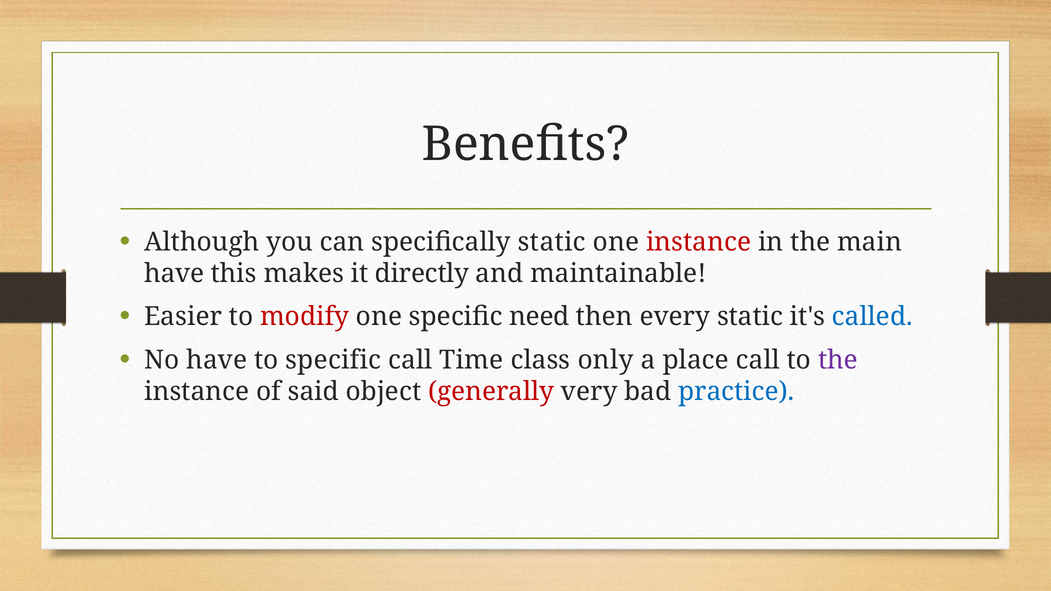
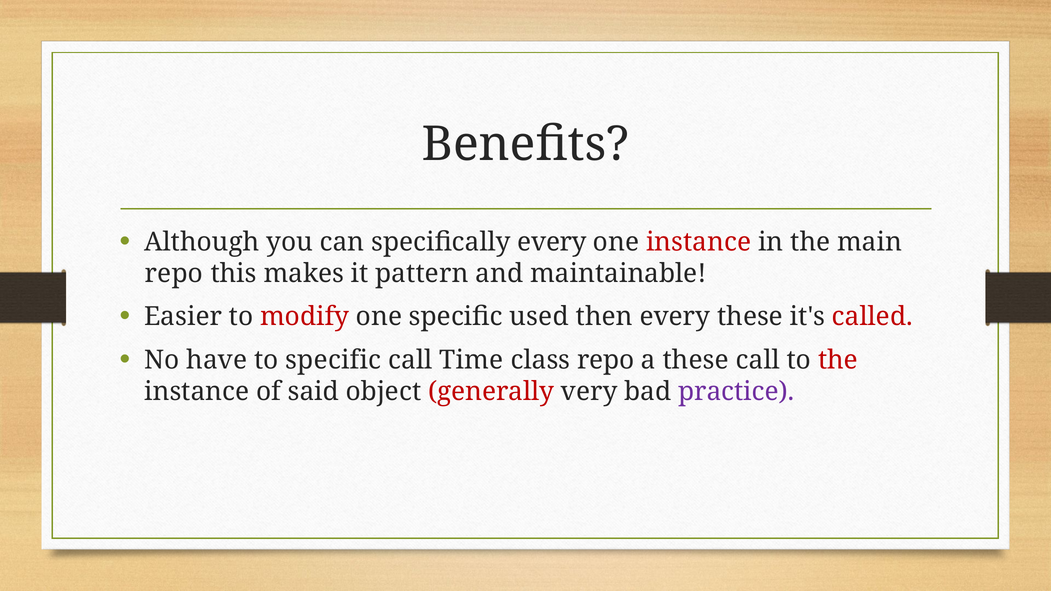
specifically static: static -> every (552, 242)
have: have -> repo (174, 274)
directly: directly -> pattern (422, 274)
need: need -> used (539, 317)
every static: static -> these (750, 317)
called colour: blue -> red (872, 317)
class only: only -> repo (606, 360)
a place: place -> these (696, 360)
the colour: purple -> red (838, 360)
practice colour: blue -> purple (736, 392)
